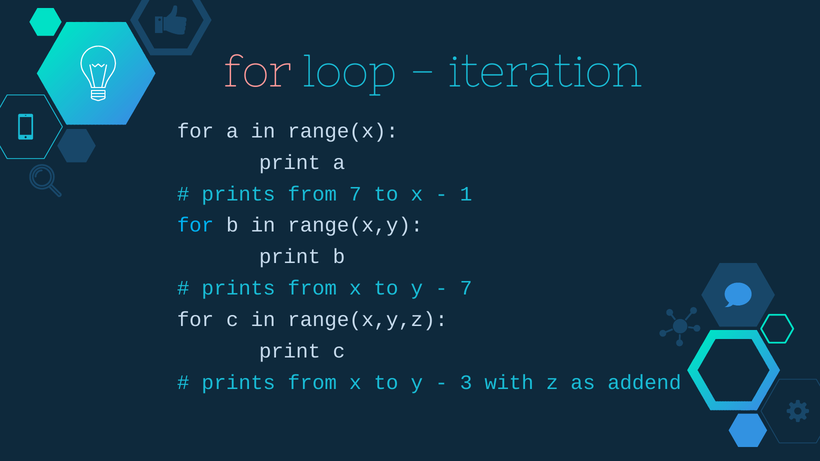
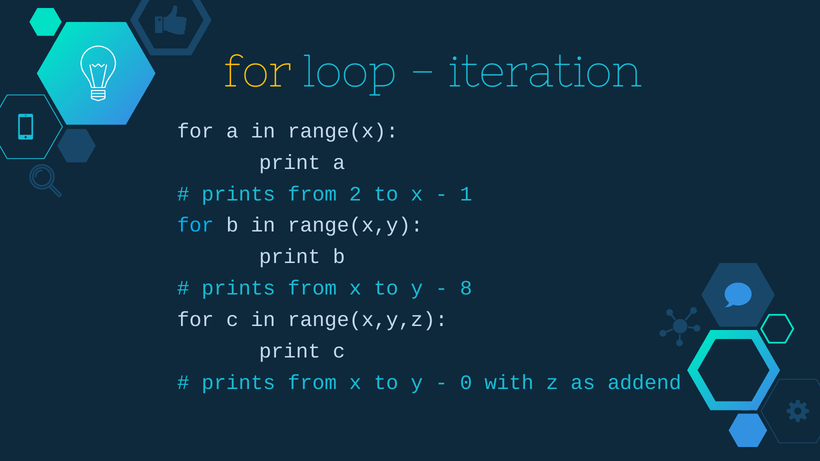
for colour: pink -> yellow (258, 72)
from 7: 7 -> 2 (355, 194)
7: 7 -> 8 (466, 288)
3: 3 -> 0 (466, 383)
